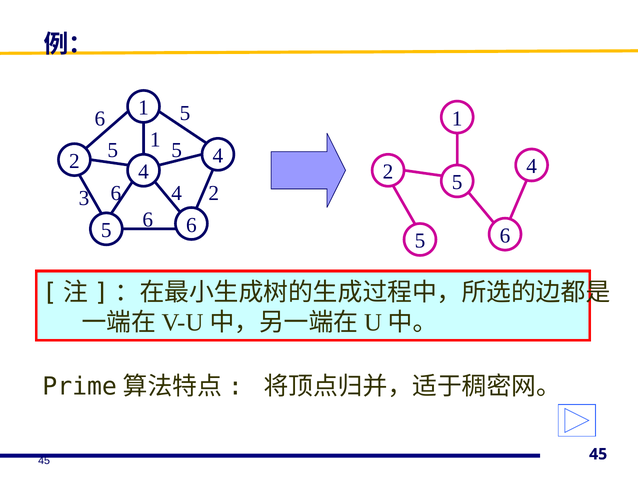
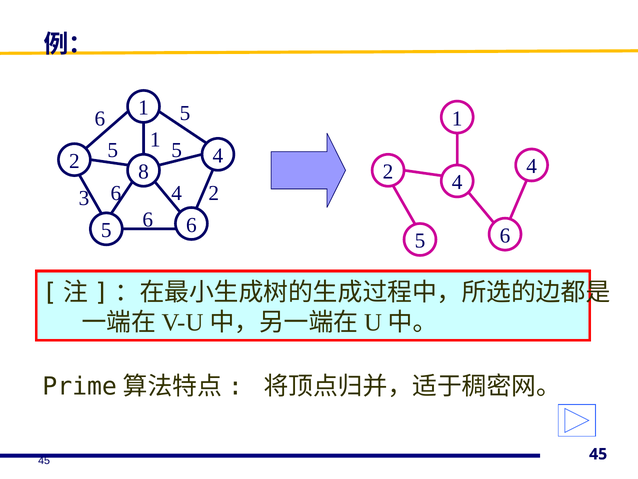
2 4: 4 -> 8 (143, 172)
5: 5 -> 4 (457, 182)
